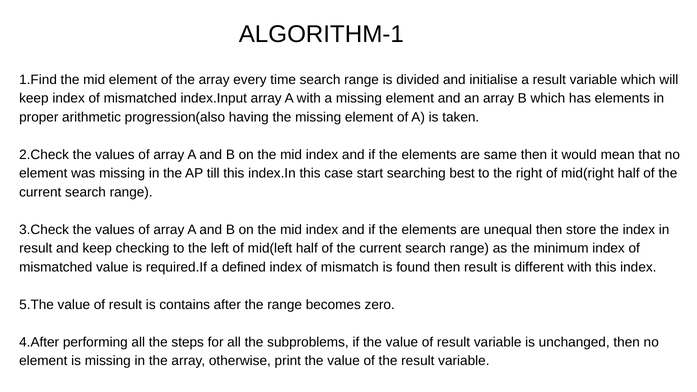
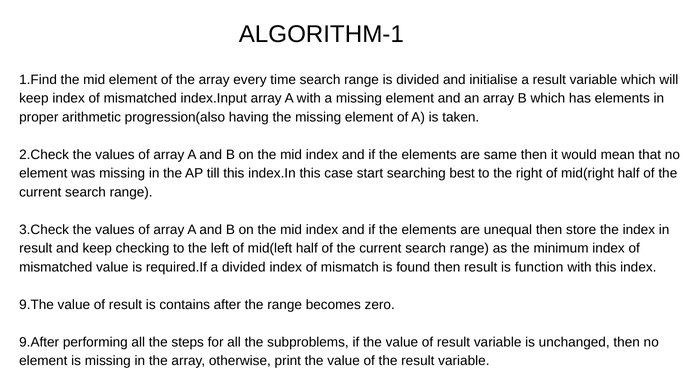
a defined: defined -> divided (244, 267)
different: different -> function (539, 267)
5.The: 5.The -> 9.The (37, 305)
4.After: 4.After -> 9.After (39, 342)
